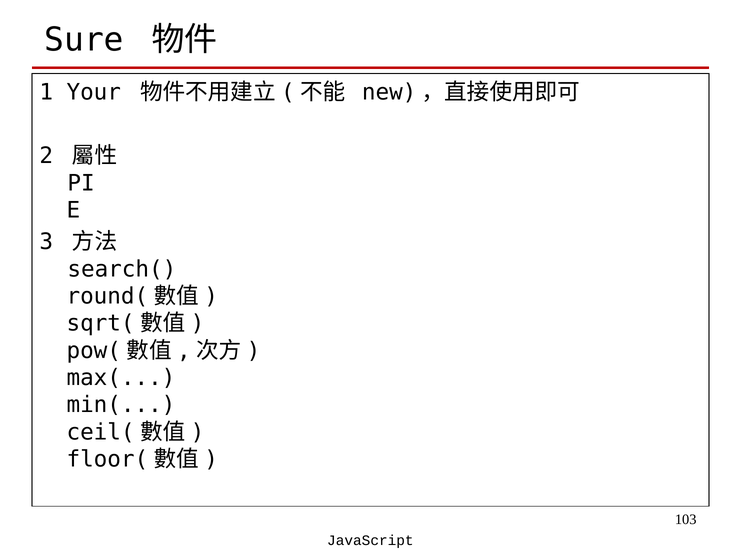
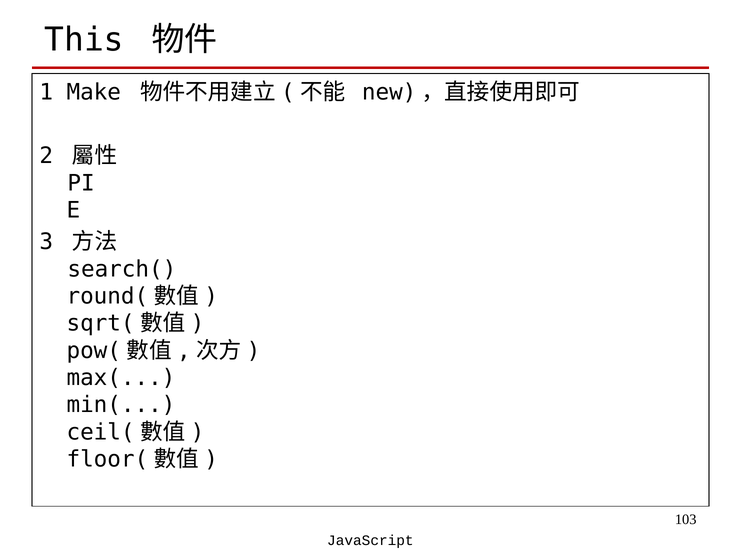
Sure: Sure -> This (84, 40)
Your: Your -> Make (94, 92)
